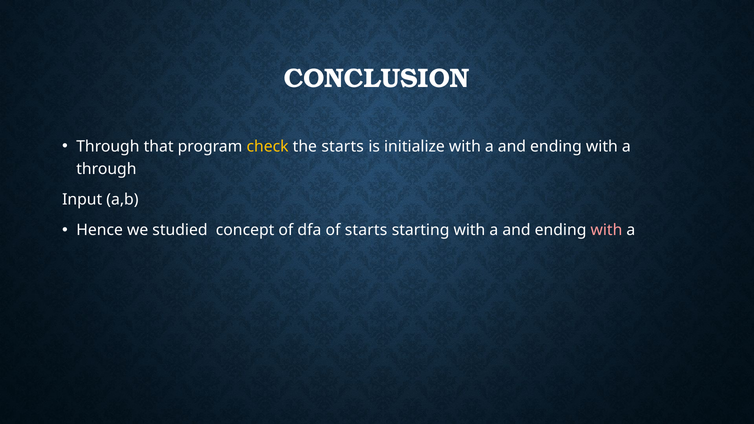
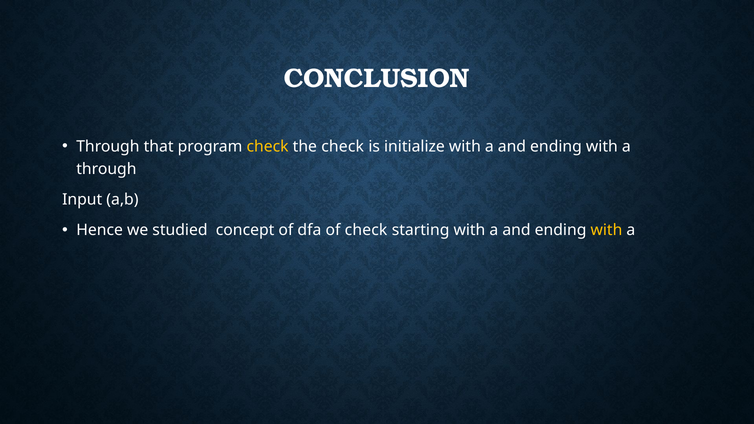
the starts: starts -> check (343, 147)
of starts: starts -> check (366, 230)
with colour: pink -> yellow (606, 230)
